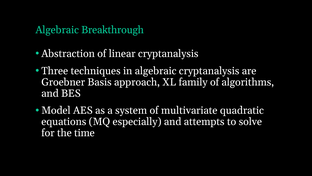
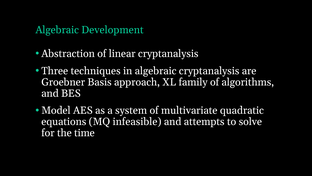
Breakthrough: Breakthrough -> Development (112, 30)
especially: especially -> infeasible (137, 121)
